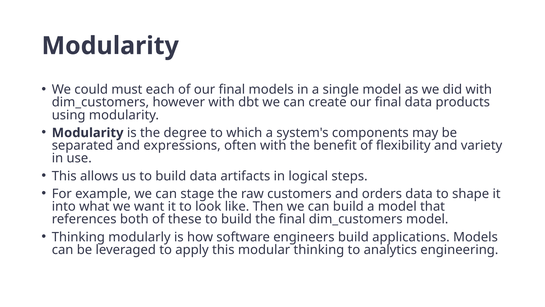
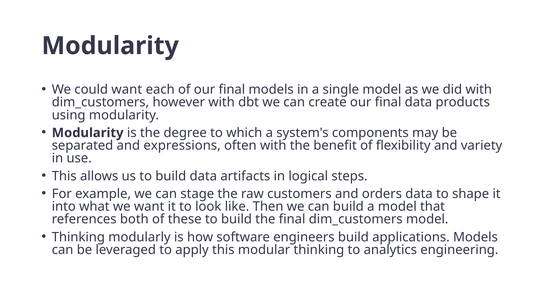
could must: must -> want (127, 89)
